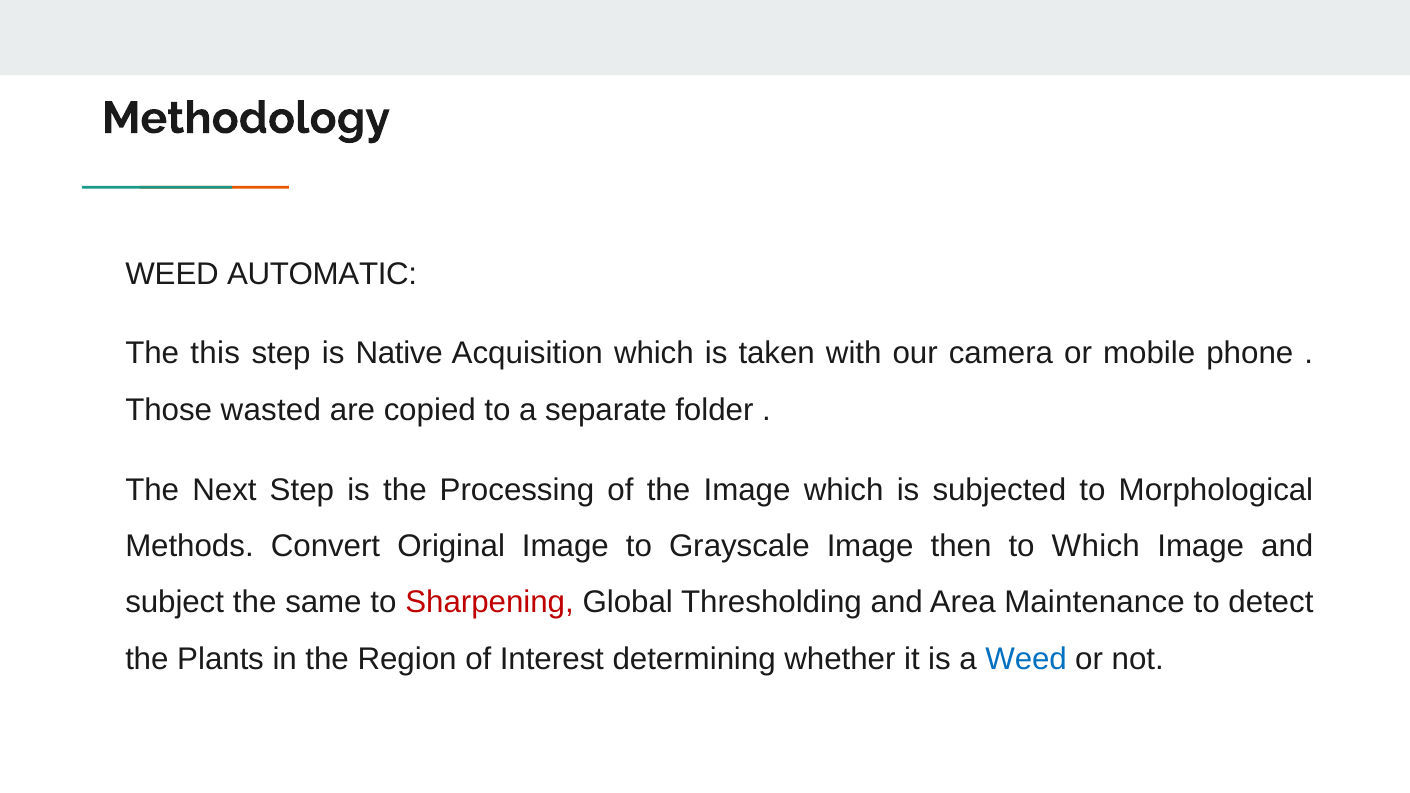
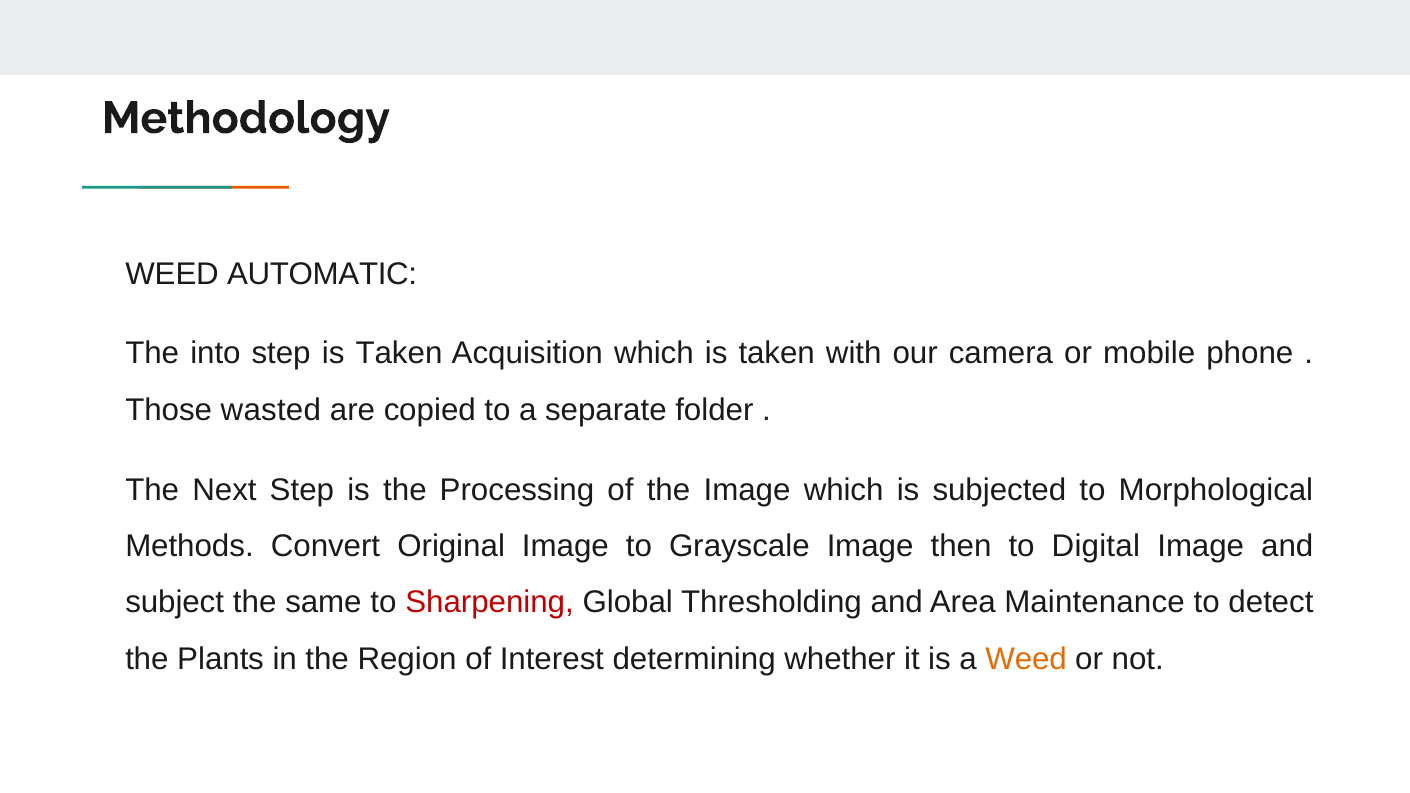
this: this -> into (215, 354)
step is Native: Native -> Taken (399, 354)
to Which: Which -> Digital (1096, 546)
Weed colour: blue -> orange (1026, 659)
